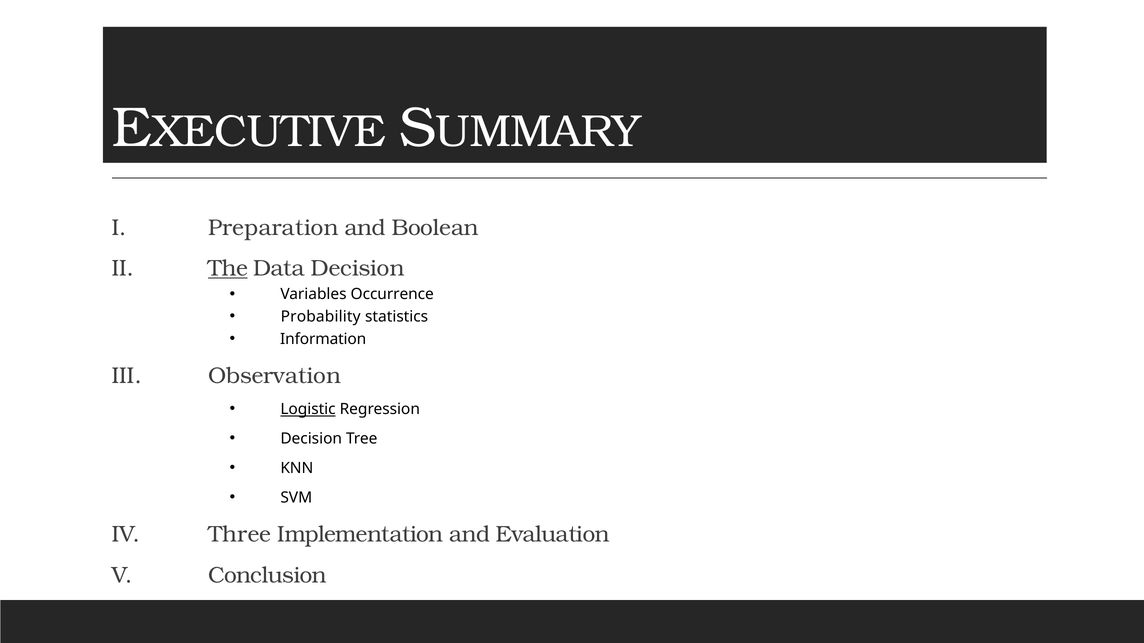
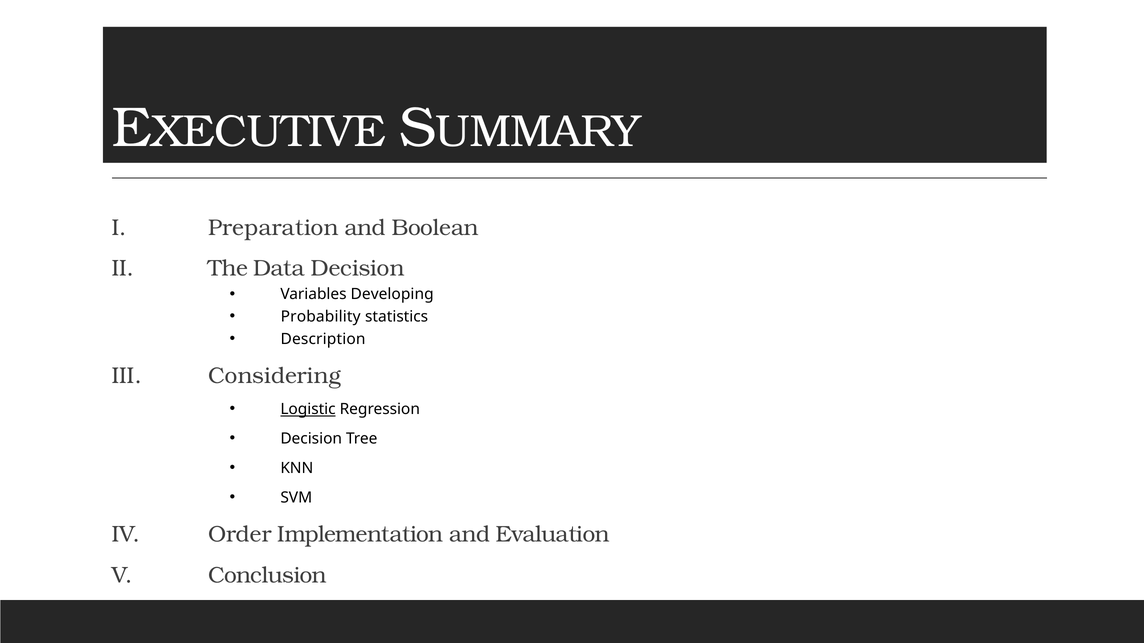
The underline: present -> none (228, 268)
Occurrence: Occurrence -> Developing (392, 295)
Information: Information -> Description (323, 339)
Observation: Observation -> Considering (274, 376)
Three: Three -> Order (240, 535)
